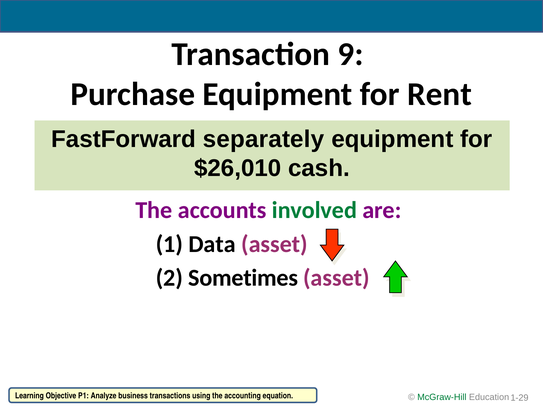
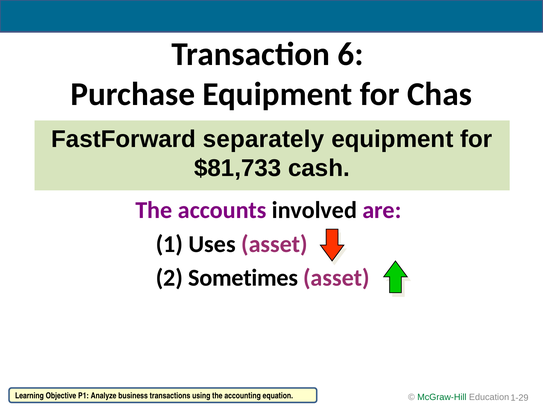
9: 9 -> 6 (351, 54)
Rent: Rent -> Chas (440, 94)
$26,010: $26,010 -> $81,733 (238, 168)
involved colour: green -> black (314, 210)
Data: Data -> Uses (212, 244)
